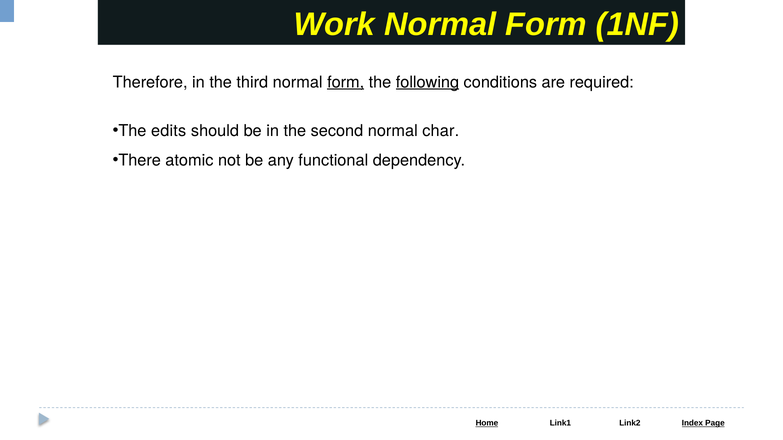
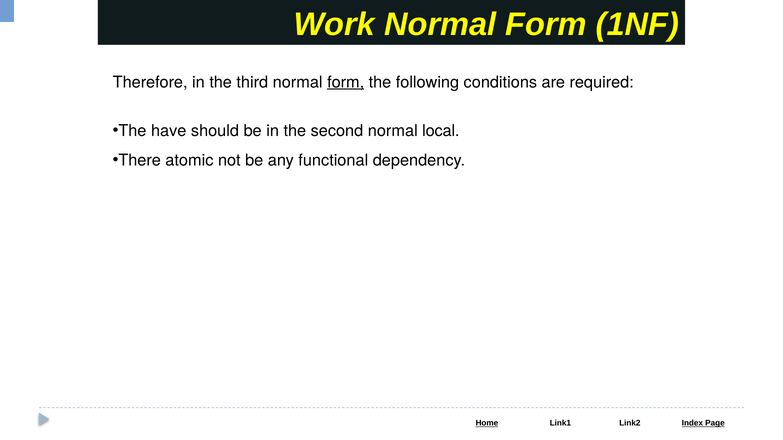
following underline: present -> none (427, 82)
edits: edits -> have (169, 131)
char: char -> local (441, 131)
